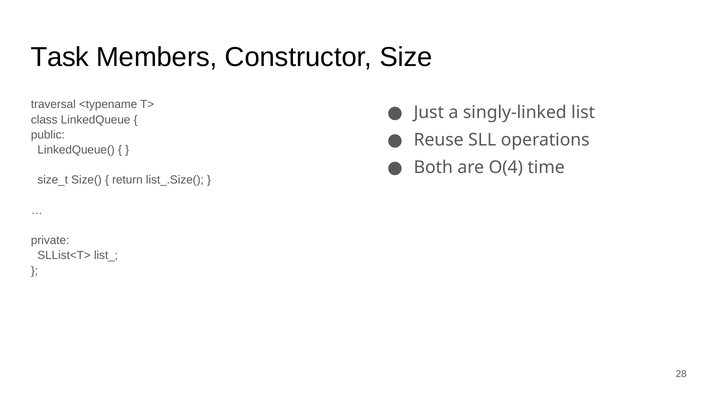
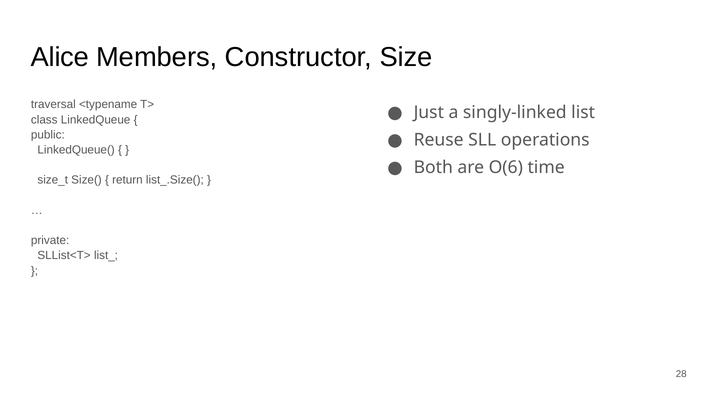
Task: Task -> Alice (60, 57)
O(4: O(4 -> O(6 (506, 167)
